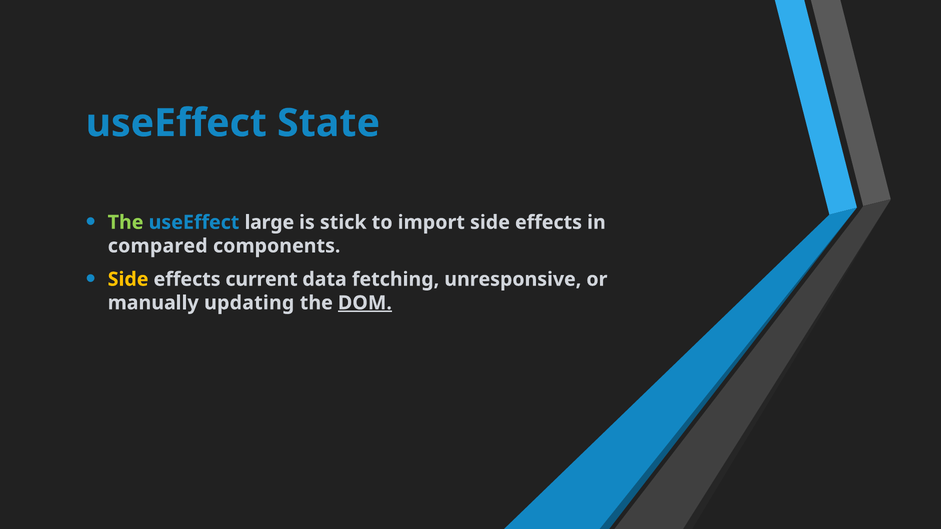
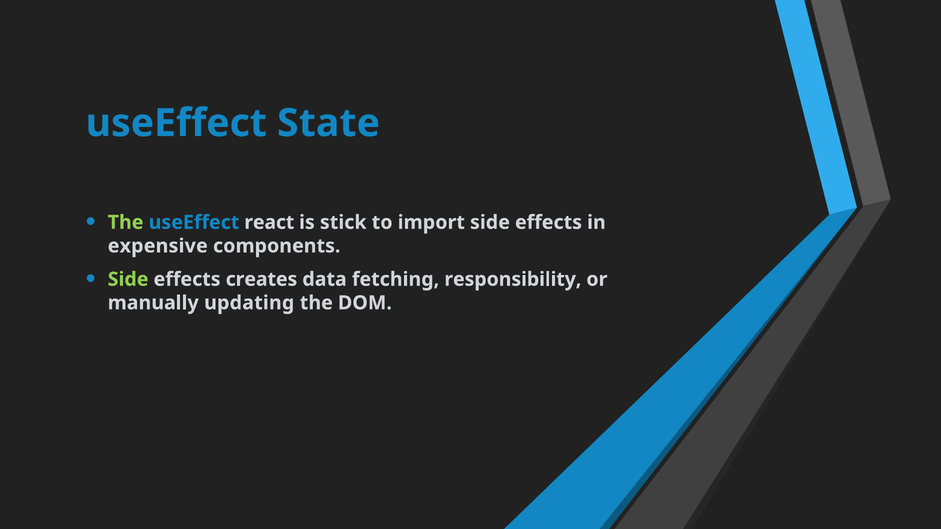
large: large -> react (269, 223)
compared: compared -> expensive (158, 246)
Side colour: yellow -> light green (128, 279)
current: current -> creates (261, 279)
unresponsive: unresponsive -> responsibility (513, 279)
DOM underline: present -> none (365, 303)
